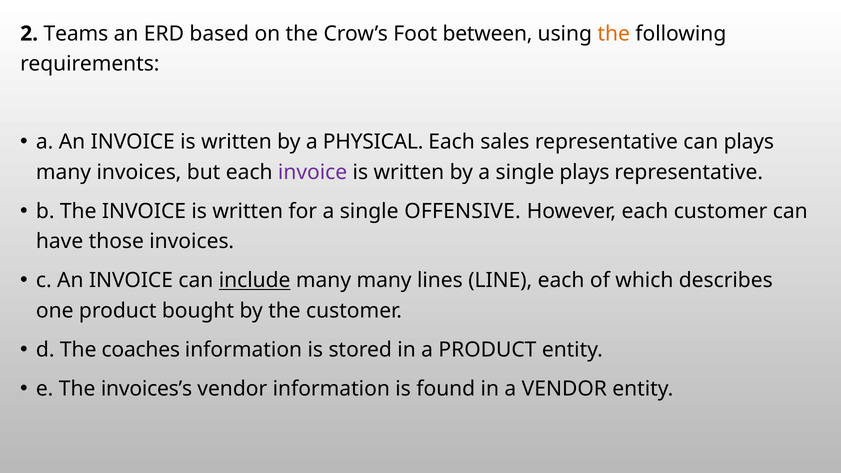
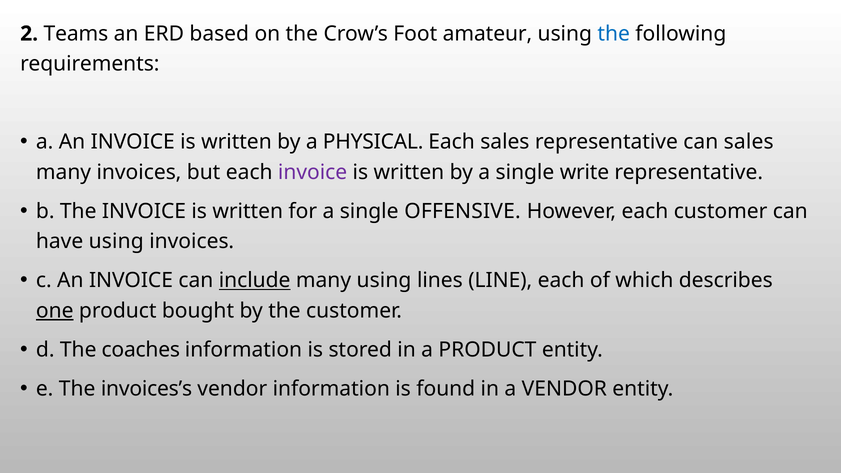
between: between -> amateur (487, 34)
the colour: orange -> blue (614, 34)
can plays: plays -> sales (749, 142)
single plays: plays -> write (584, 172)
have those: those -> using (116, 242)
many many: many -> using (384, 281)
one underline: none -> present (55, 311)
